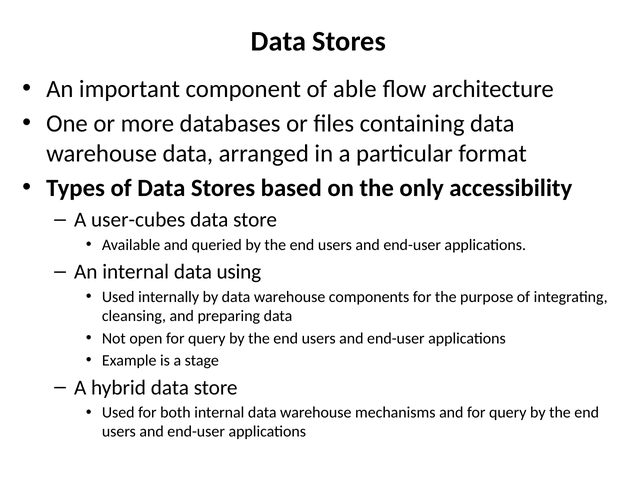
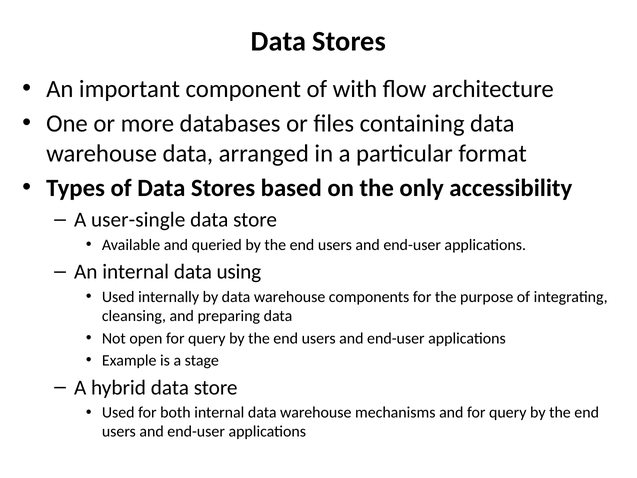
able: able -> with (355, 89)
user-cubes: user-cubes -> user-single (138, 220)
